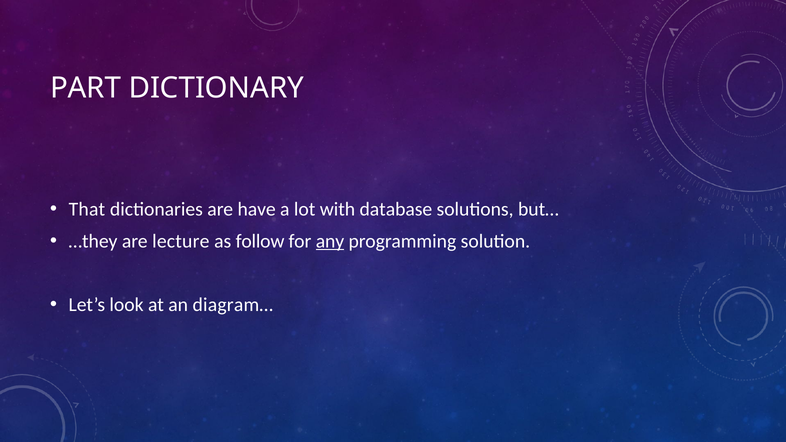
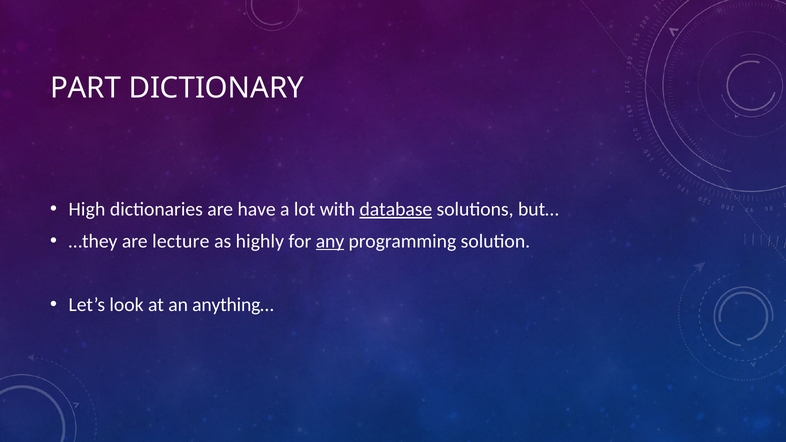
That: That -> High (87, 209)
database underline: none -> present (396, 209)
follow: follow -> highly (260, 241)
diagram…: diagram… -> anything… (233, 305)
